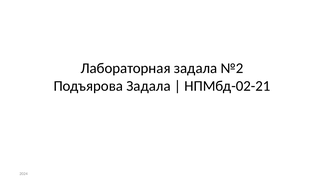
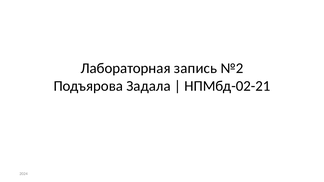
Лабораторная задала: задала -> запись (196, 68)
